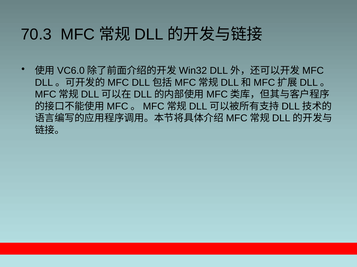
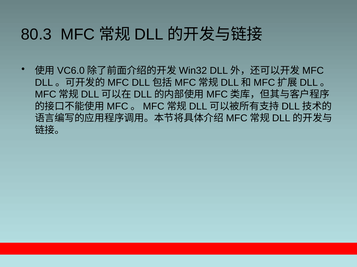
70.3: 70.3 -> 80.3 (36, 34)
